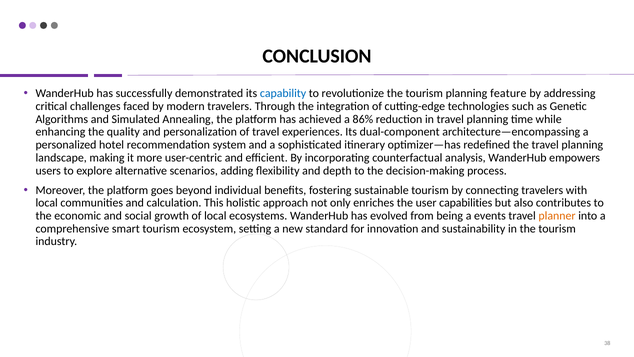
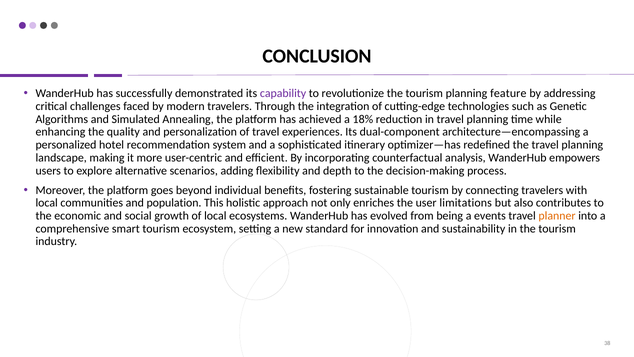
capability colour: blue -> purple (283, 93)
86%: 86% -> 18% (363, 119)
calculation: calculation -> population (174, 203)
capabilities: capabilities -> limitations (466, 203)
